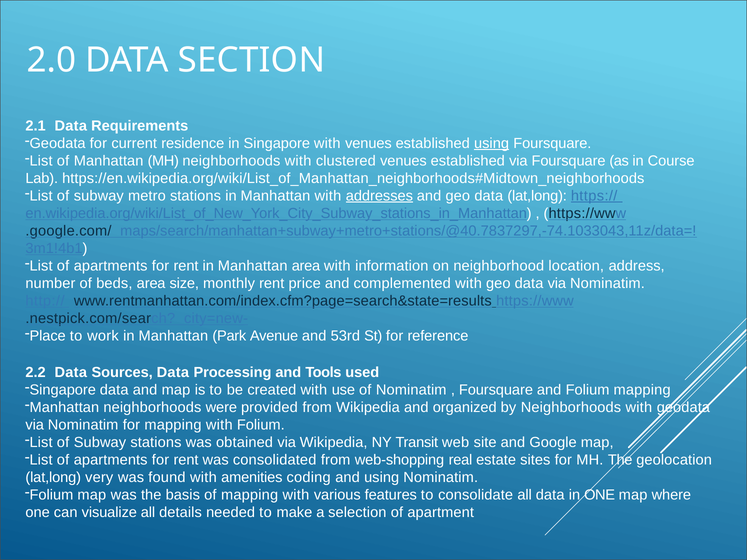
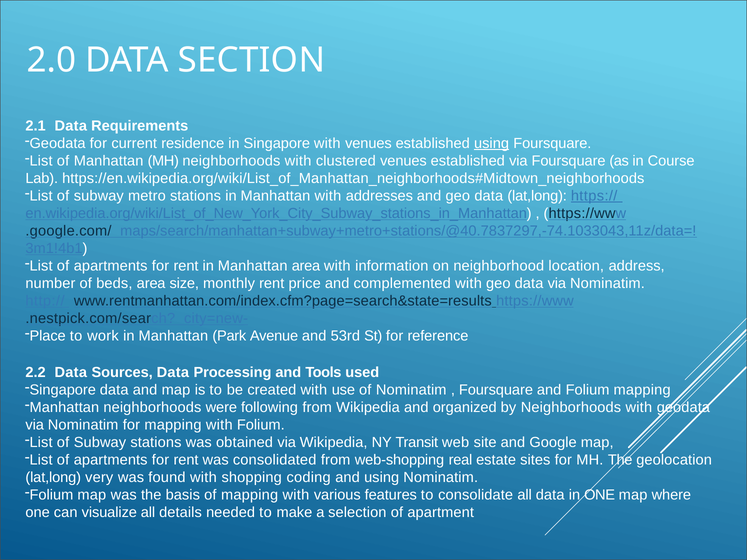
addresses underline: present -> none (379, 196)
provided: provided -> following (269, 407)
amenities: amenities -> shopping (252, 478)
